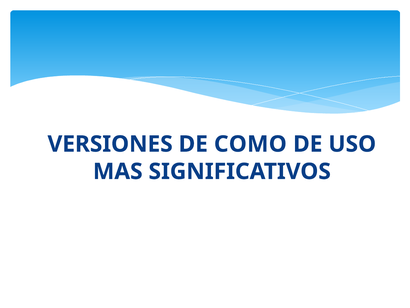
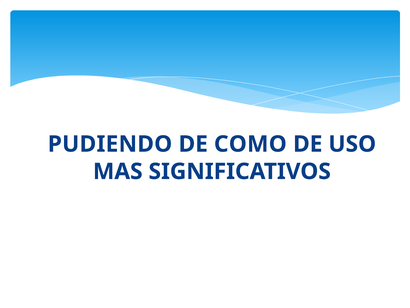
VERSIONES: VERSIONES -> PUDIENDO (110, 144)
